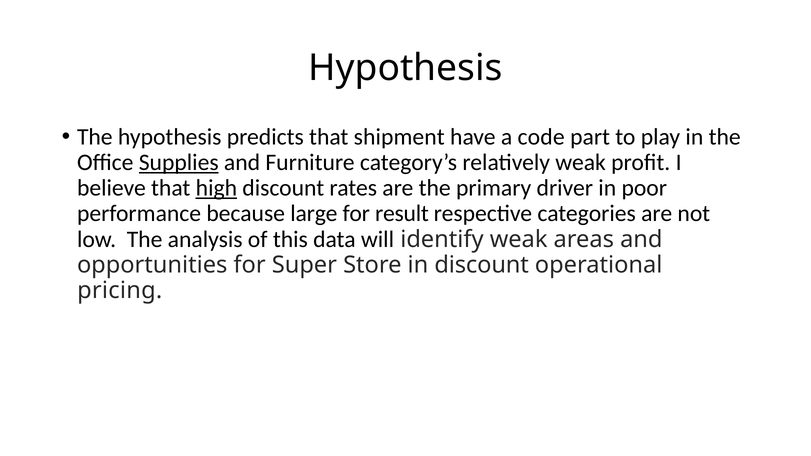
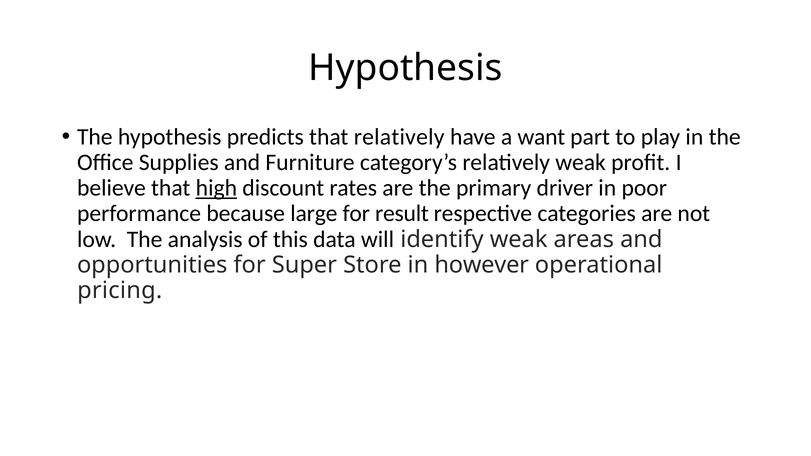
that shipment: shipment -> relatively (399, 137)
code: code -> want (541, 137)
Supplies underline: present -> none (179, 163)
in discount: discount -> however (482, 265)
